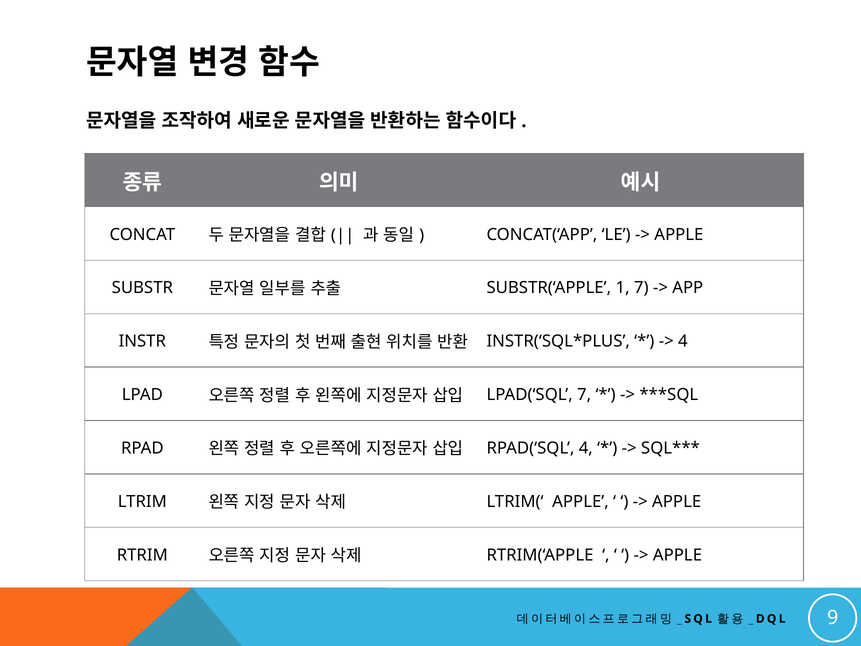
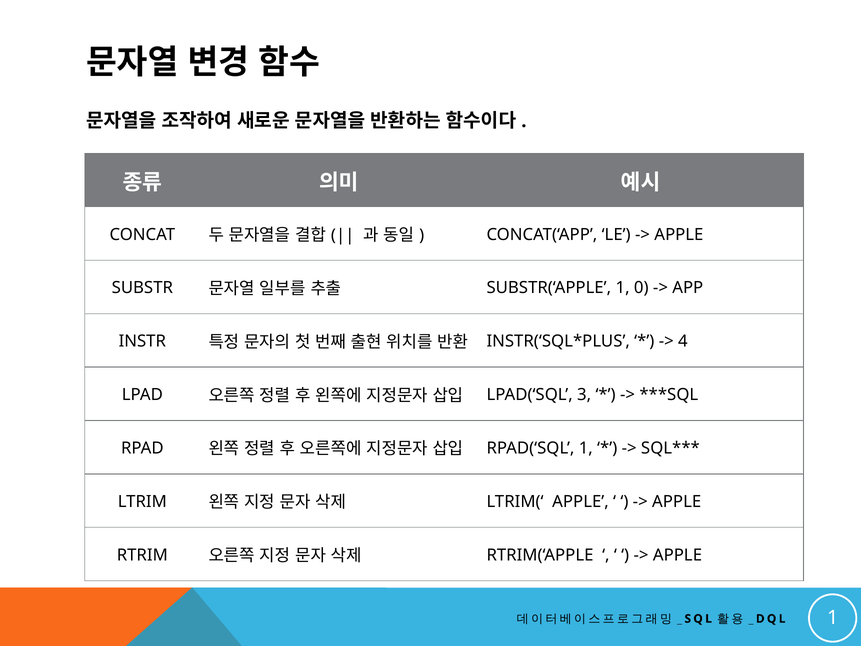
1 7: 7 -> 0 (641, 288)
LPAD(‘SQL 7: 7 -> 3 (584, 395)
RPAD(‘SQL 4: 4 -> 1 (586, 448)
9: 9 -> 1 (833, 618)
